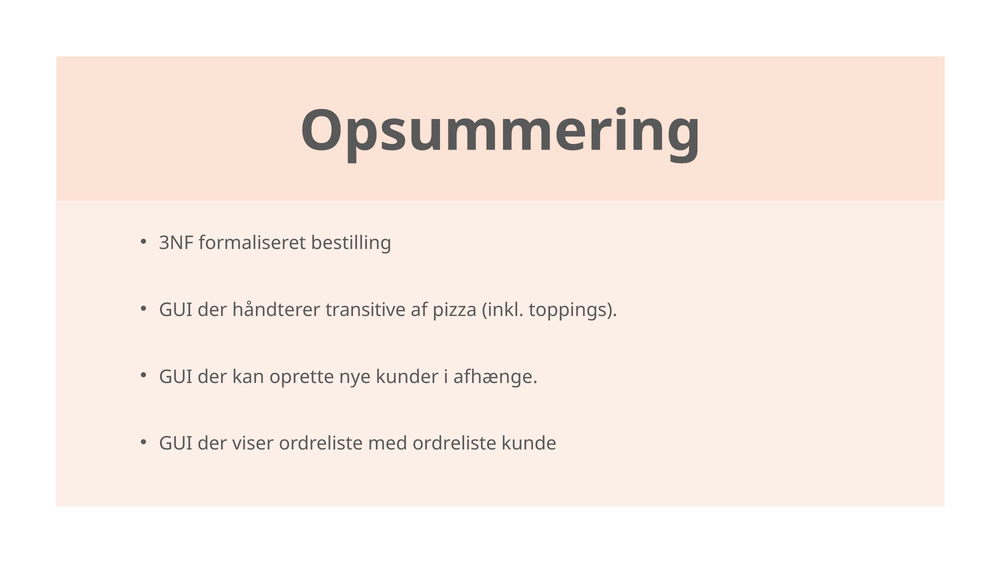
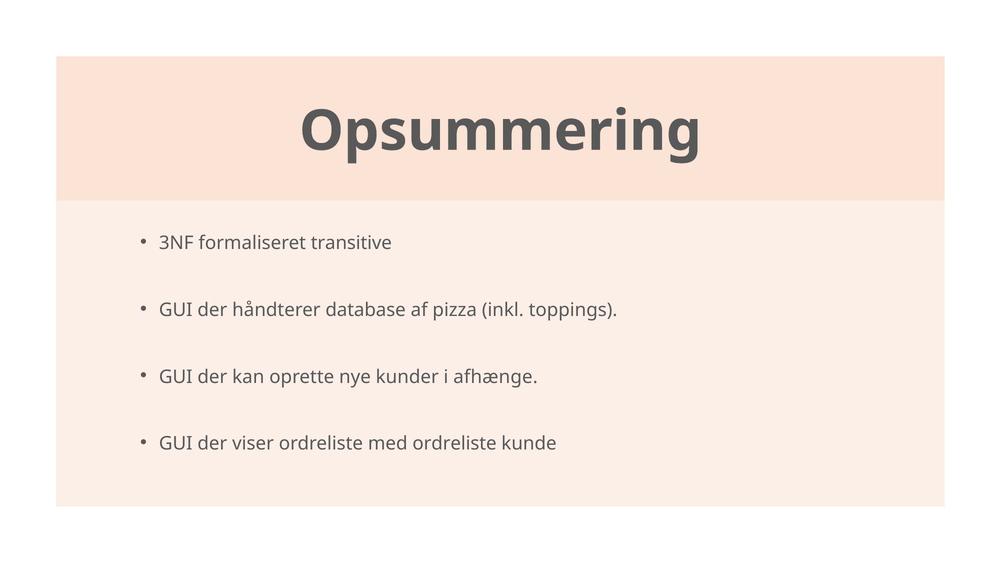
bestilling: bestilling -> transitive (351, 243)
transitive: transitive -> database (366, 310)
